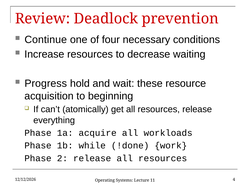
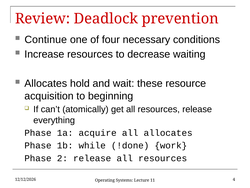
Progress: Progress -> Allocates (46, 83)
all workloads: workloads -> allocates (168, 133)
